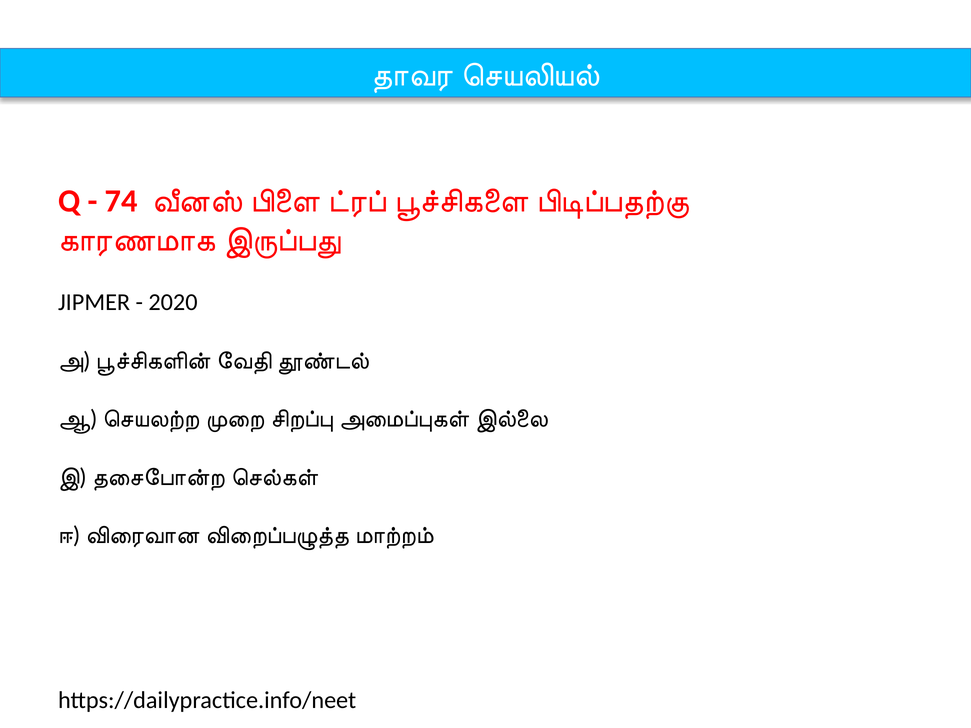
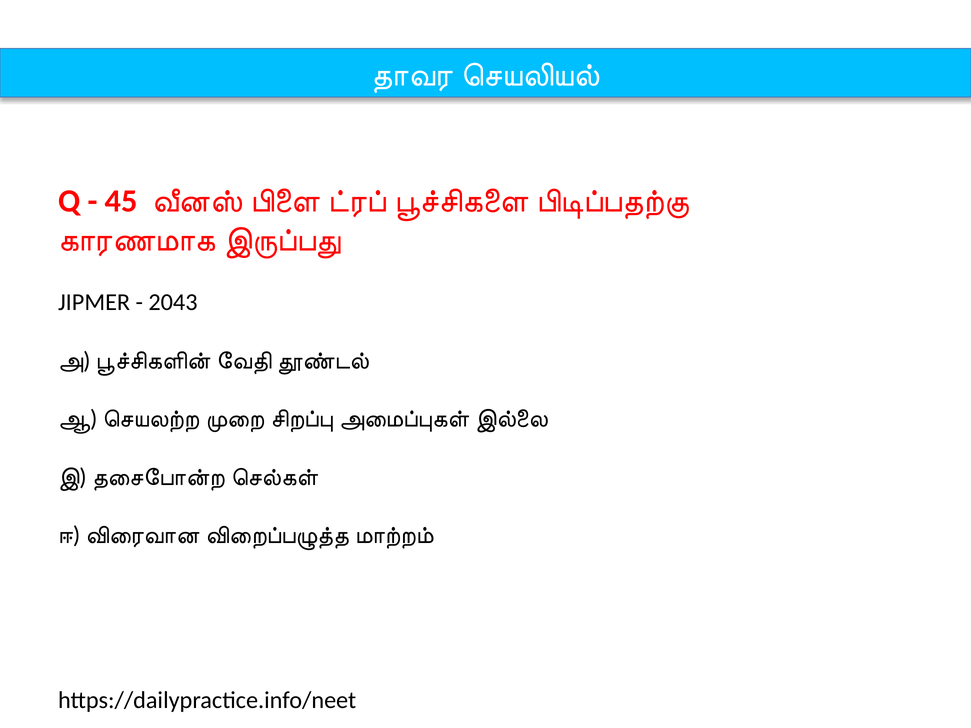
74: 74 -> 45 (121, 201)
2020: 2020 -> 2043 (173, 303)
